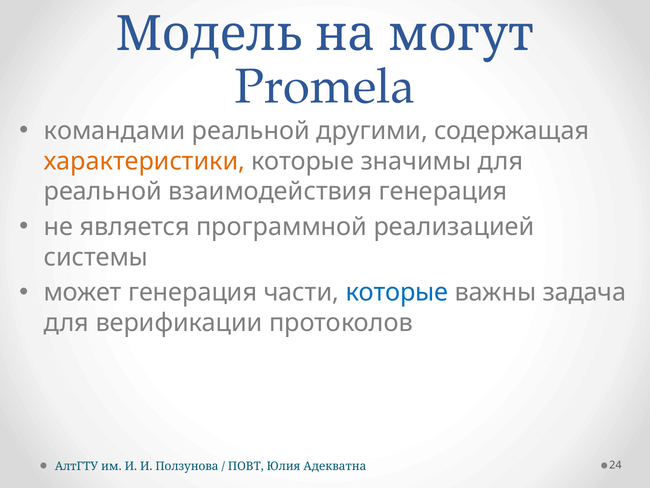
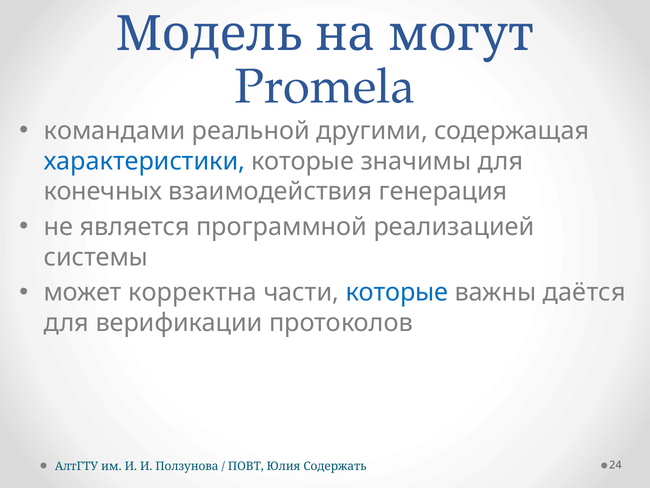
характеристики colour: orange -> blue (144, 161)
реальной: реальной -> конечных (103, 191)
может генерация: генерация -> корректна (192, 292)
задача: задача -> даётся (584, 292)
Адекватна: Адекватна -> Содержать (335, 466)
